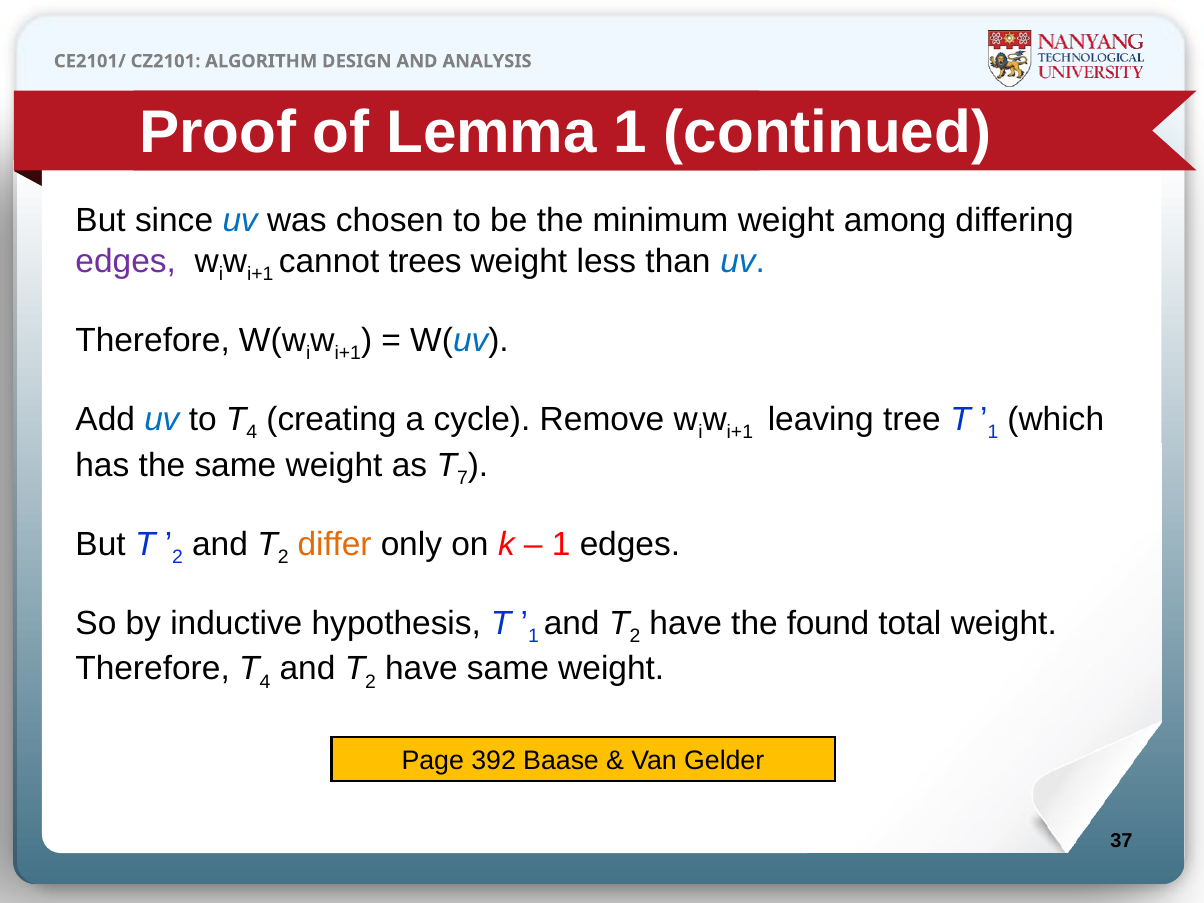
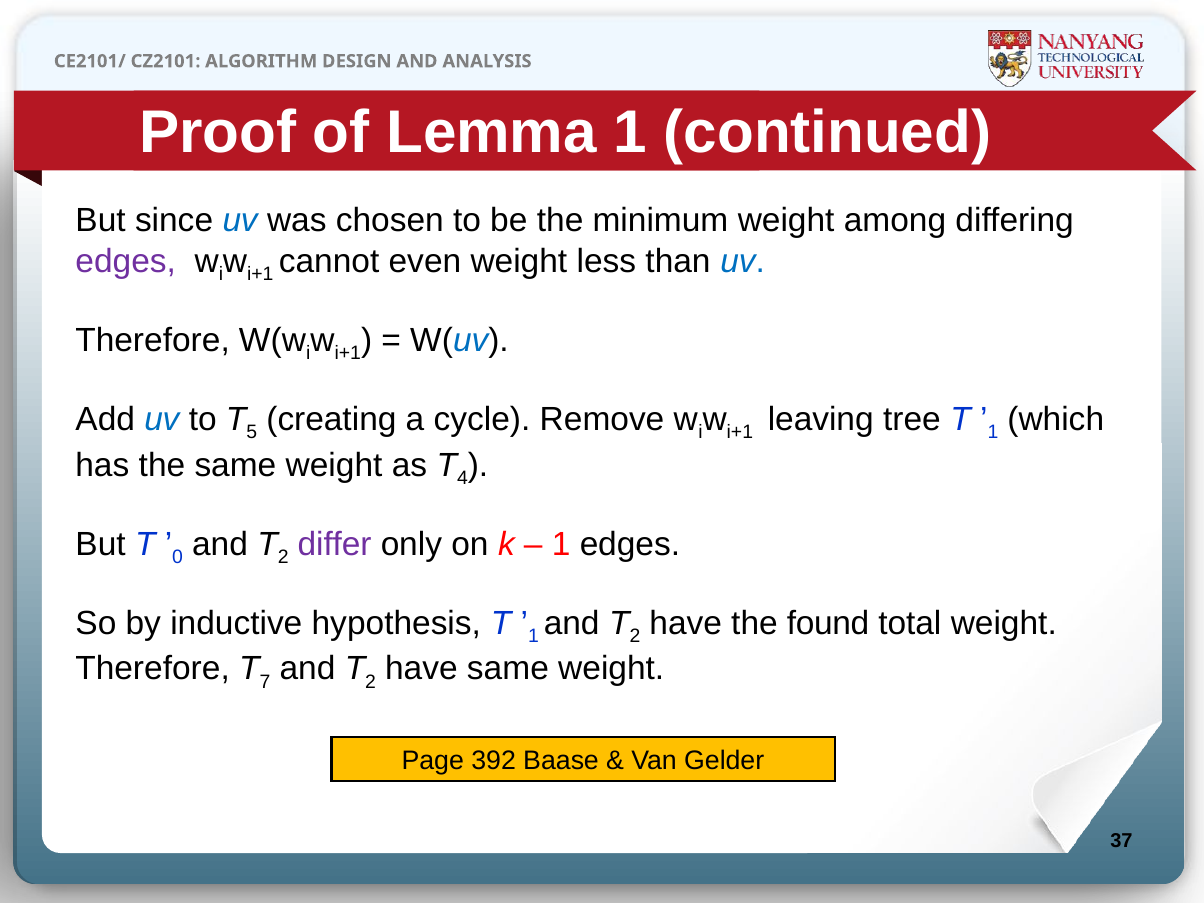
trees: trees -> even (425, 261)
to T 4: 4 -> 5 (252, 432)
7: 7 -> 4 (463, 478)
2: 2 -> 0 (178, 557)
differ colour: orange -> purple (335, 544)
Therefore T 4: 4 -> 7 (265, 682)
